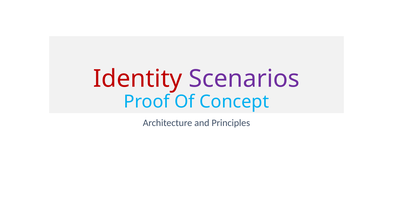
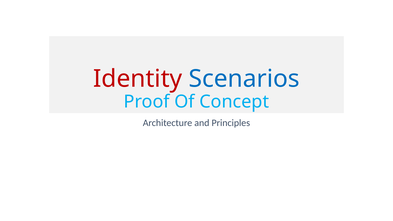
Scenarios colour: purple -> blue (244, 79)
